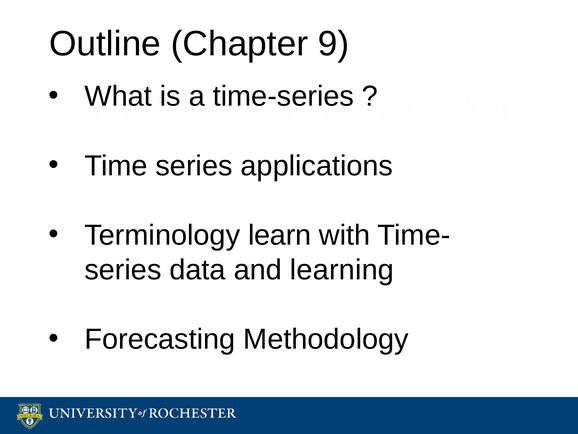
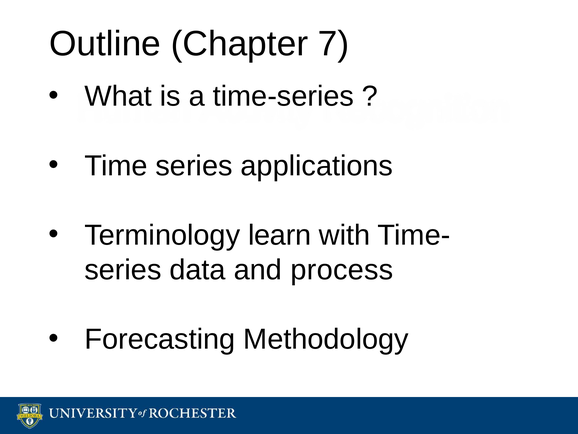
9: 9 -> 7 (334, 44)
learning: learning -> process (342, 270)
